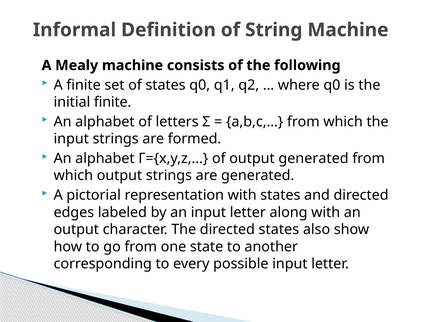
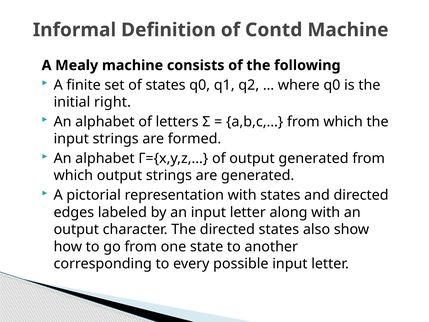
String: String -> Contd (274, 30)
initial finite: finite -> right (113, 102)
